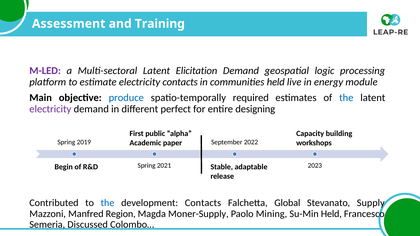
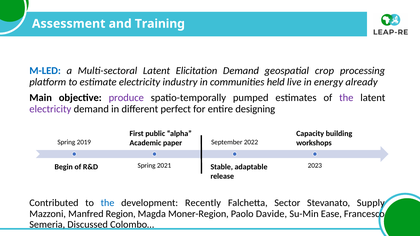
M-LED colour: purple -> blue (45, 71)
logic: logic -> crop (324, 71)
electricity contacts: contacts -> industry (180, 82)
module: module -> already (362, 82)
produce colour: blue -> purple (126, 98)
required: required -> pumped (251, 98)
the colour: blue -> purple (346, 98)
development Contacts: Contacts -> Recently (203, 203)
Global: Global -> Sector (287, 203)
Moner-Supply: Moner-Supply -> Moner-Region (198, 214)
Mining: Mining -> Davide (271, 214)
Su-Min Held: Held -> Ease (331, 214)
